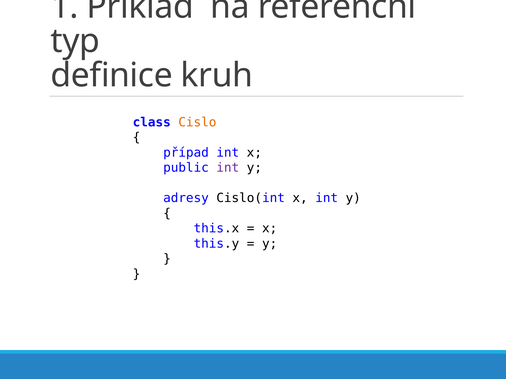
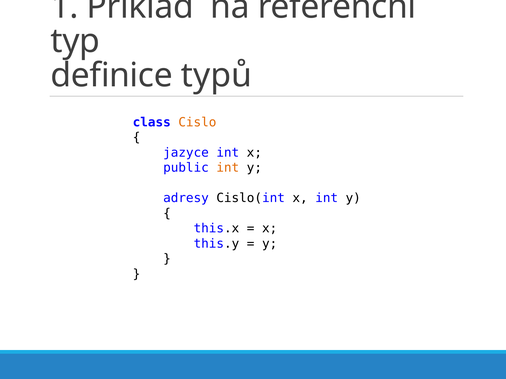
kruh: kruh -> typů (217, 76)
případ: případ -> jazyce (186, 153)
int colour: purple -> orange (228, 168)
